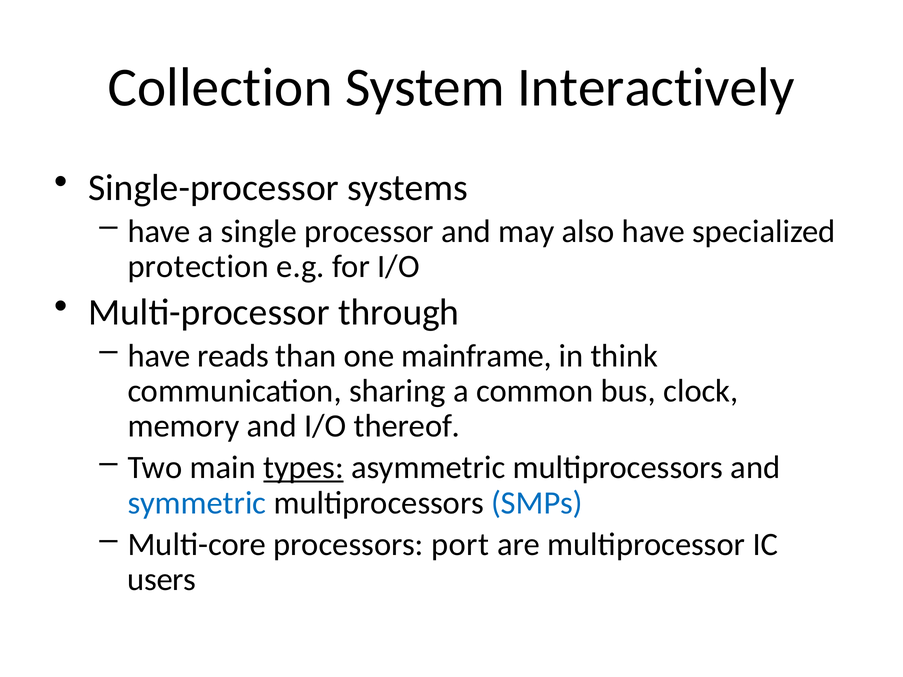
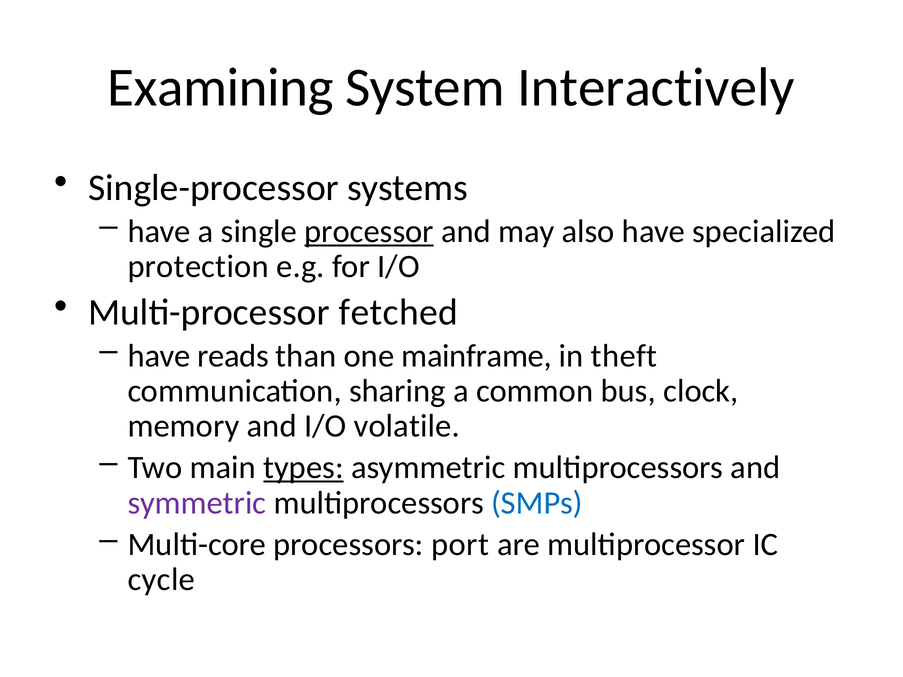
Collection: Collection -> Examining (220, 87)
processor underline: none -> present (369, 231)
through: through -> fetched (398, 312)
think: think -> theft (624, 356)
thereof: thereof -> volatile (407, 426)
symmetric colour: blue -> purple (197, 503)
users: users -> cycle (161, 580)
